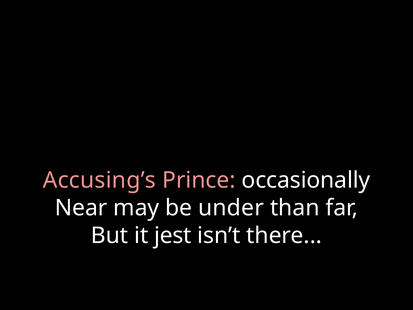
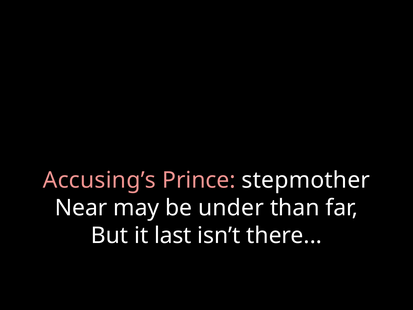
occasionally: occasionally -> stepmother (306, 180)
jest: jest -> last (173, 235)
